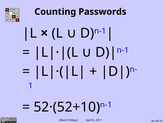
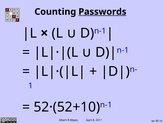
Passwords underline: none -> present (102, 12)
